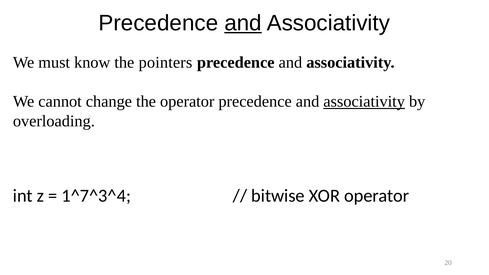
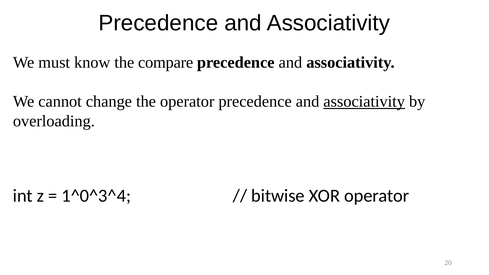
and underline: present -> none (243, 23)
pointers: pointers -> compare (166, 62)
1^7^3^4: 1^7^3^4 -> 1^0^3^4 (96, 196)
